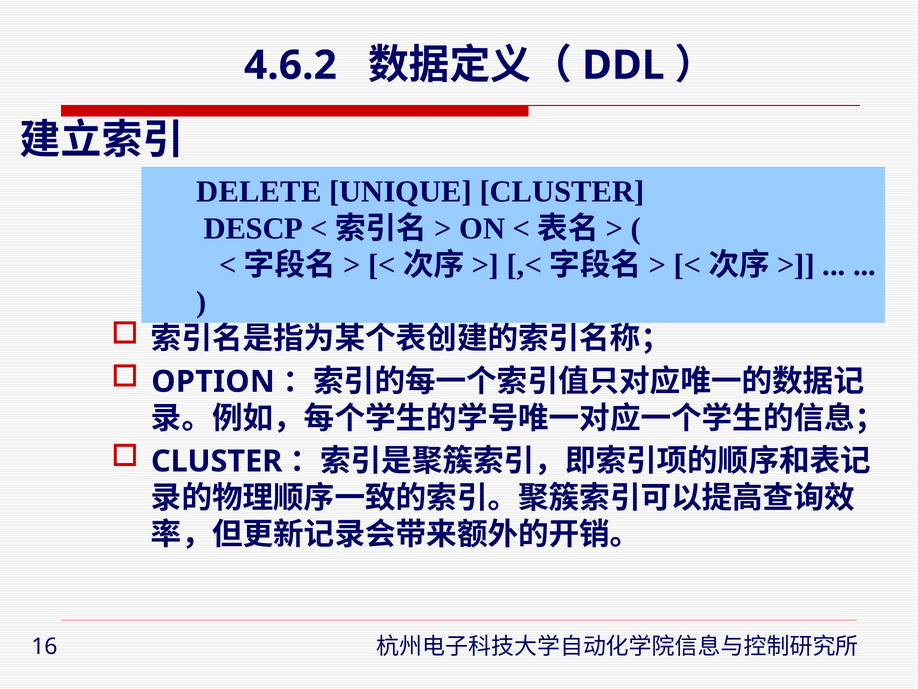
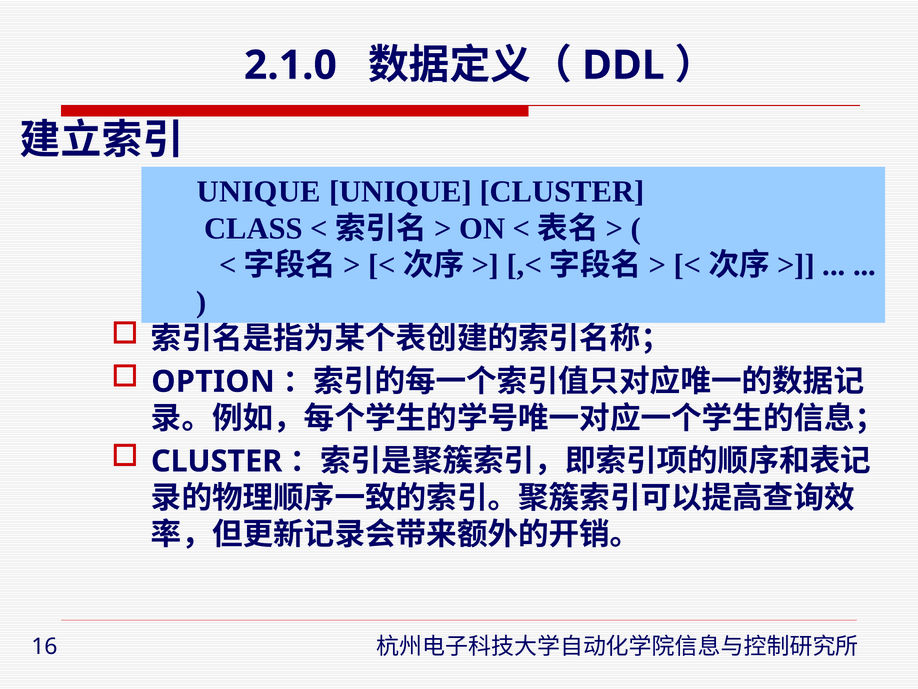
4.6.2: 4.6.2 -> 2.1.0 (290, 65)
DELETE: DELETE -> UNIQUE (259, 192)
DESCP: DESCP -> CLASS (253, 228)
